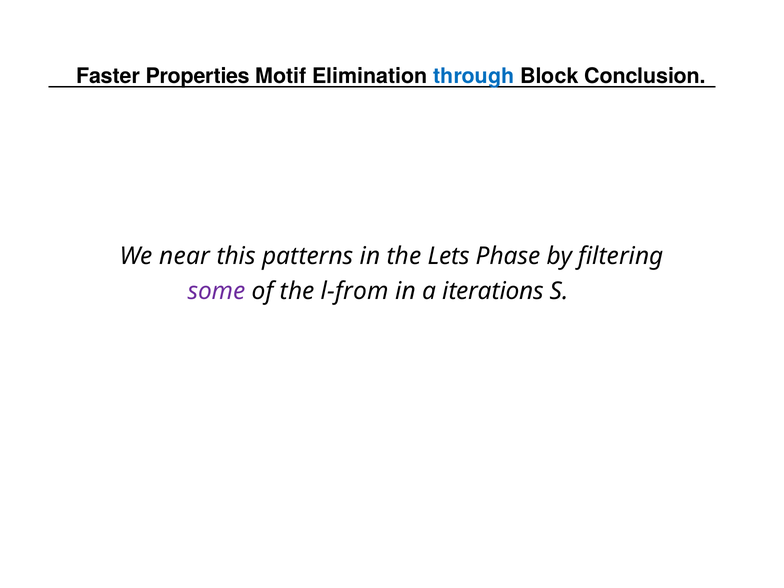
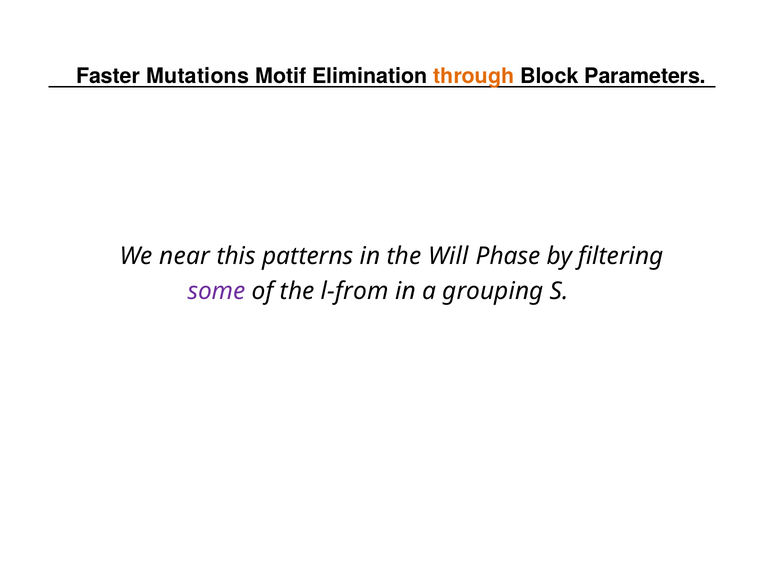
Properties: Properties -> Mutations (198, 76)
through colour: blue -> orange (474, 76)
Conclusion: Conclusion -> Parameters (645, 76)
Lets: Lets -> Will (448, 256)
iterations: iterations -> grouping (493, 291)
